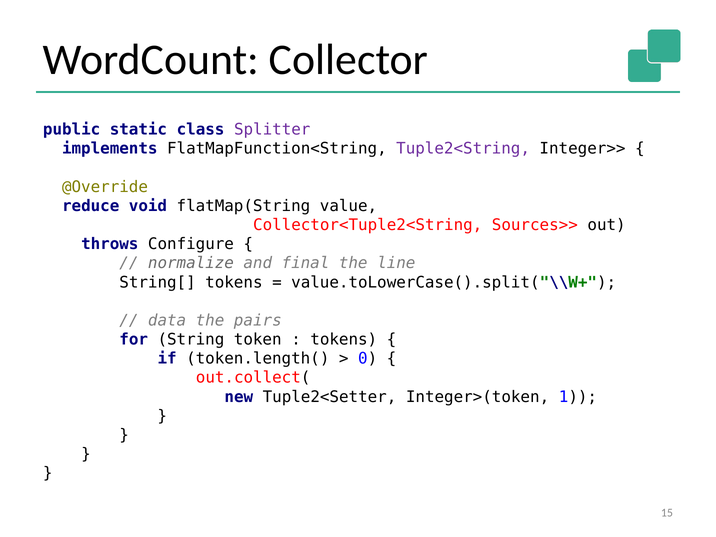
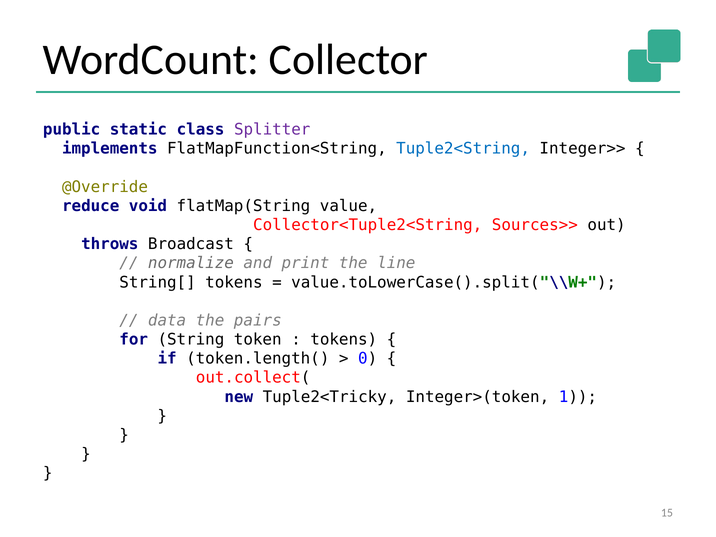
Tuple2<String colour: purple -> blue (463, 149)
Configure: Configure -> Broadcast (191, 244)
final: final -> print (305, 263)
Tuple2<Setter: Tuple2<Setter -> Tuple2<Tricky (330, 397)
